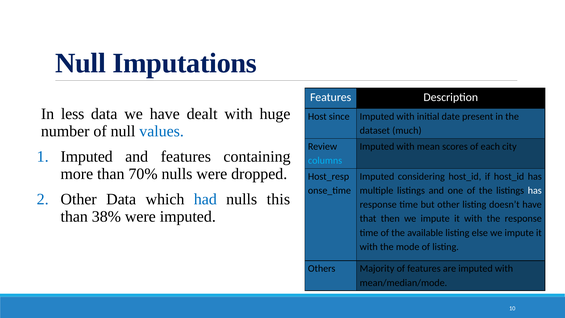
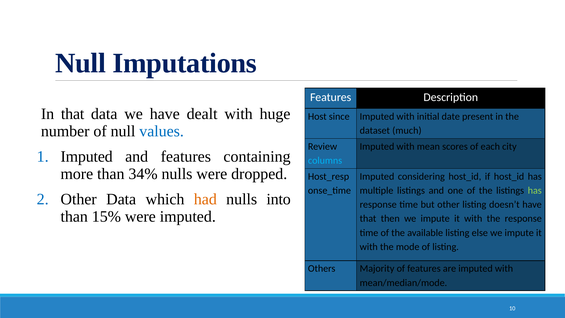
In less: less -> that (73, 114)
70%: 70% -> 34% (143, 174)
has colour: white -> light green (535, 190)
had colour: blue -> orange (205, 199)
this: this -> into (279, 199)
38%: 38% -> 15% (106, 216)
